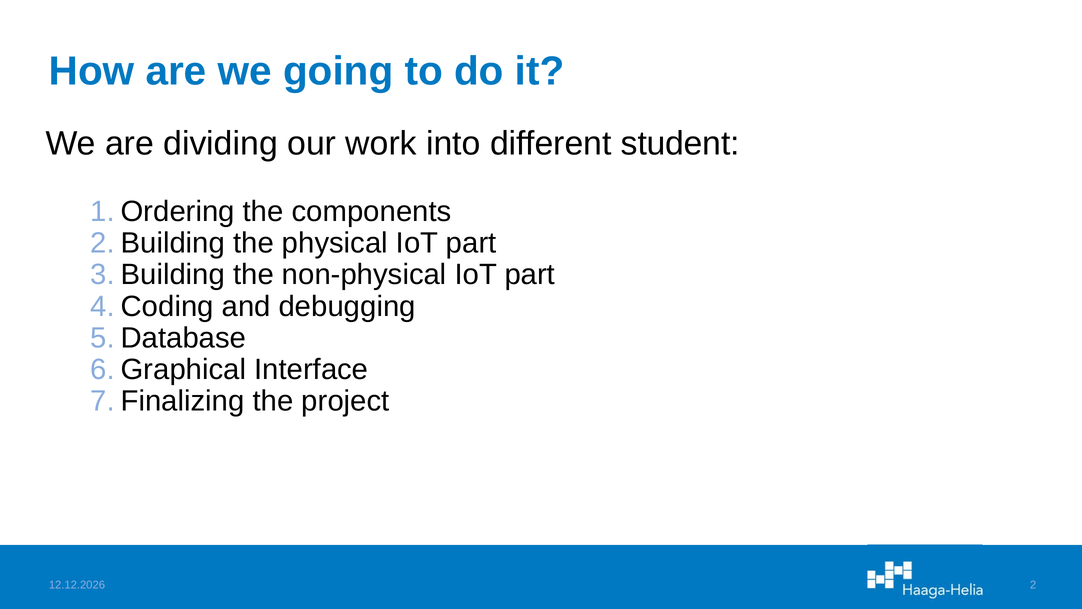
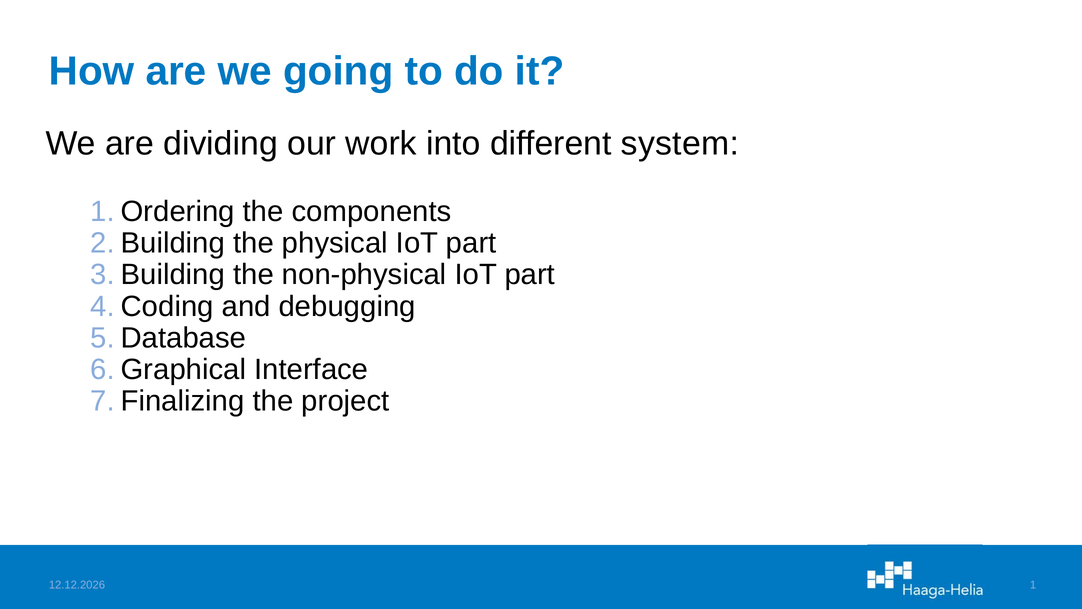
student: student -> system (680, 144)
2: 2 -> 1 (1033, 584)
